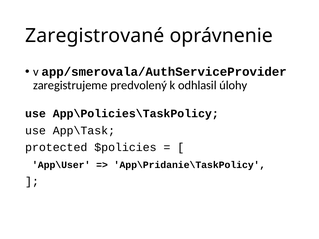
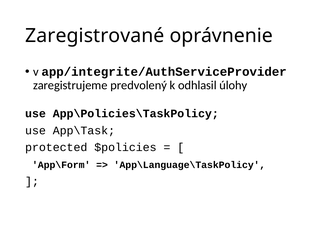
app/smerovala/AuthServiceProvider: app/smerovala/AuthServiceProvider -> app/integrite/AuthServiceProvider (164, 72)
App\User: App\User -> App\Form (61, 165)
App\Pridanie\TaskPolicy: App\Pridanie\TaskPolicy -> App\Language\TaskPolicy (190, 165)
